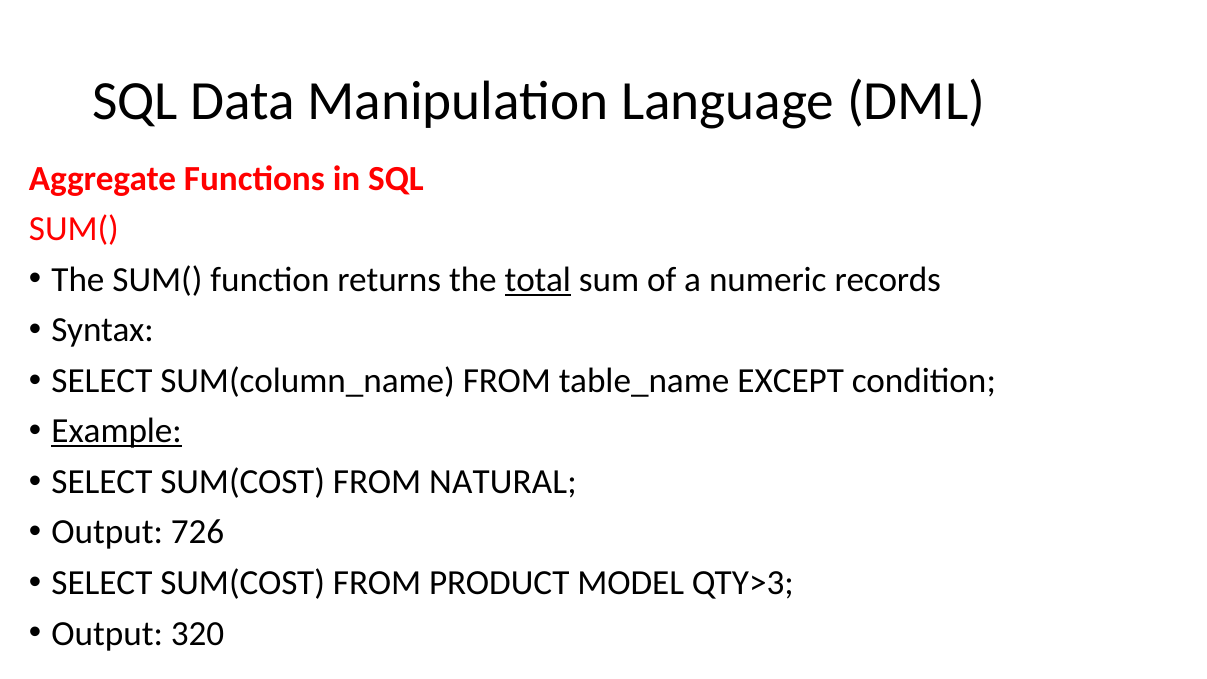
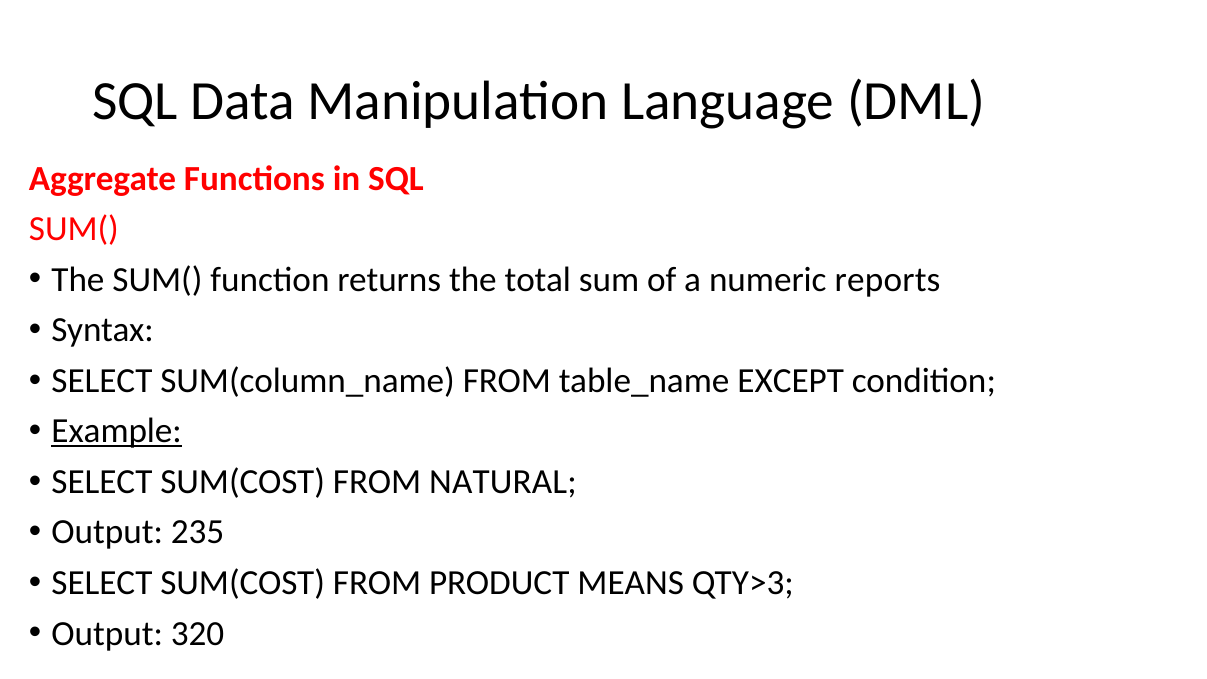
total underline: present -> none (538, 280)
records: records -> reports (888, 280)
726: 726 -> 235 (198, 532)
MODEL: MODEL -> MEANS (631, 583)
